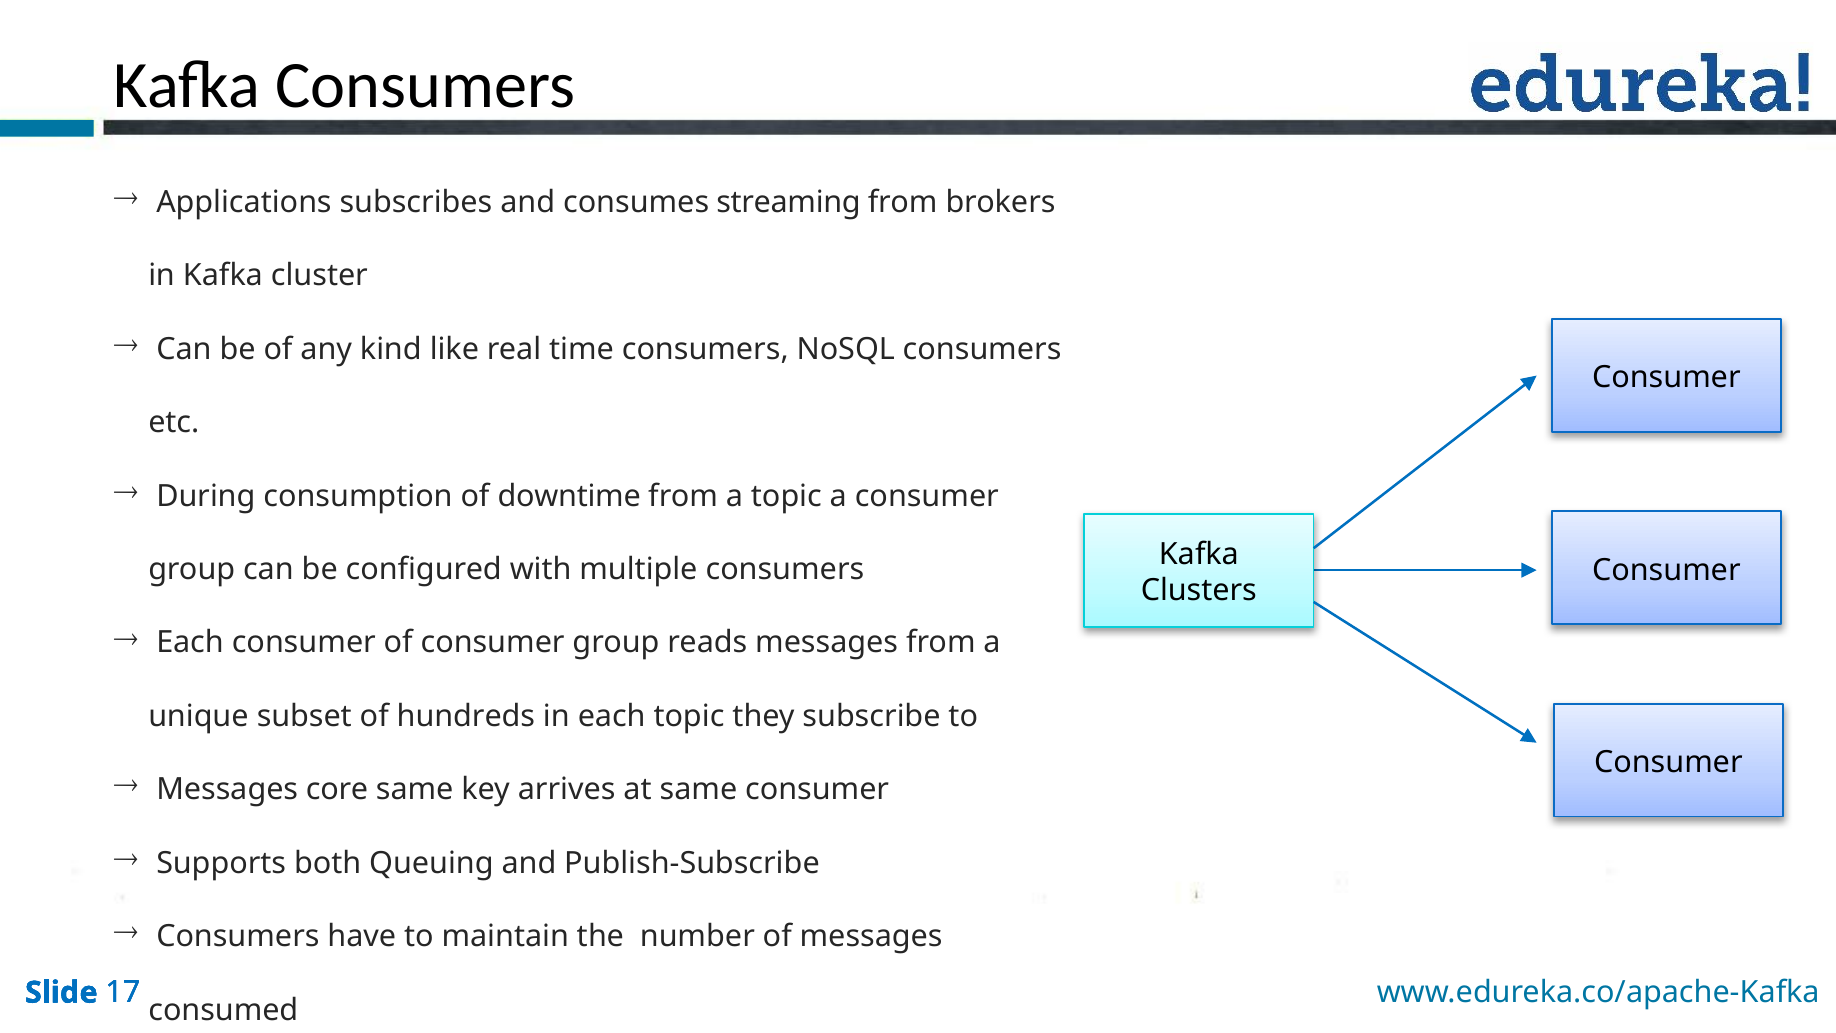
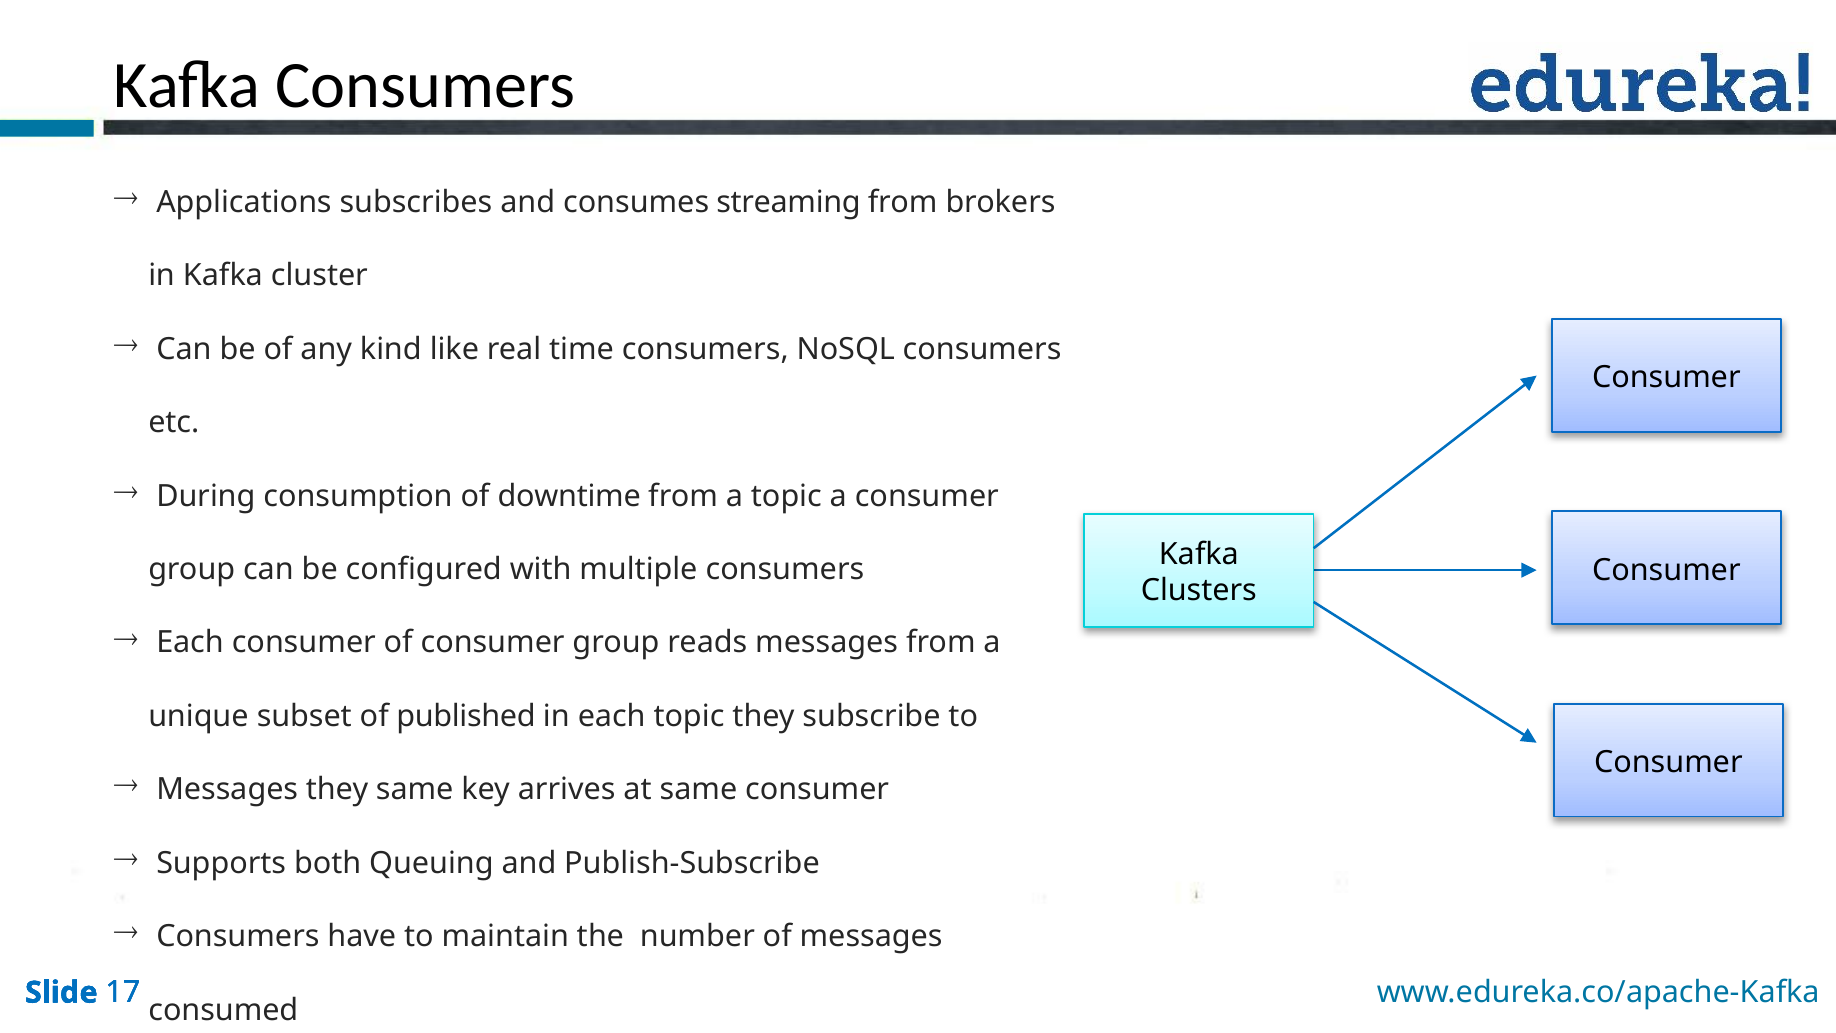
hundreds: hundreds -> published (466, 716)
Messages core: core -> they (337, 790)
